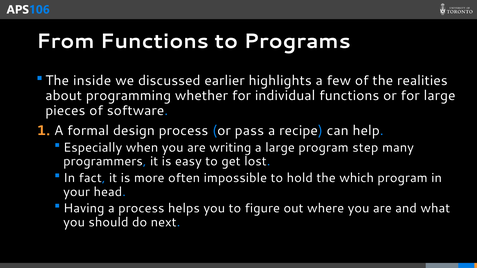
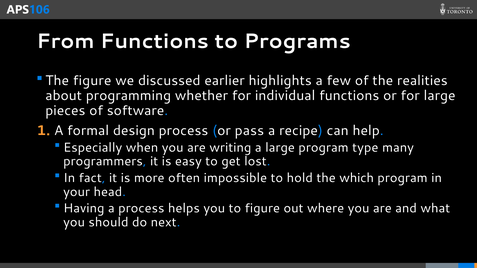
The inside: inside -> figure (92, 81)
step: step -> type (365, 148)
